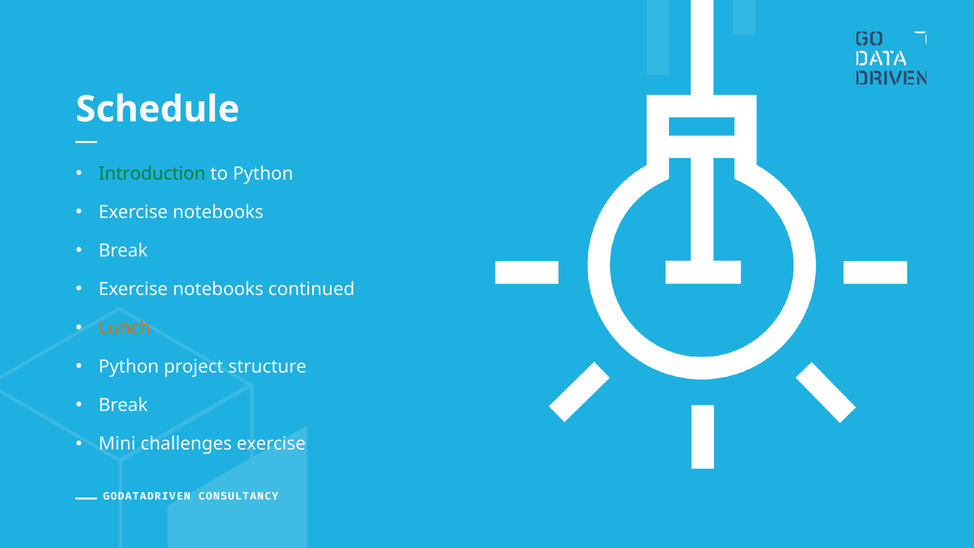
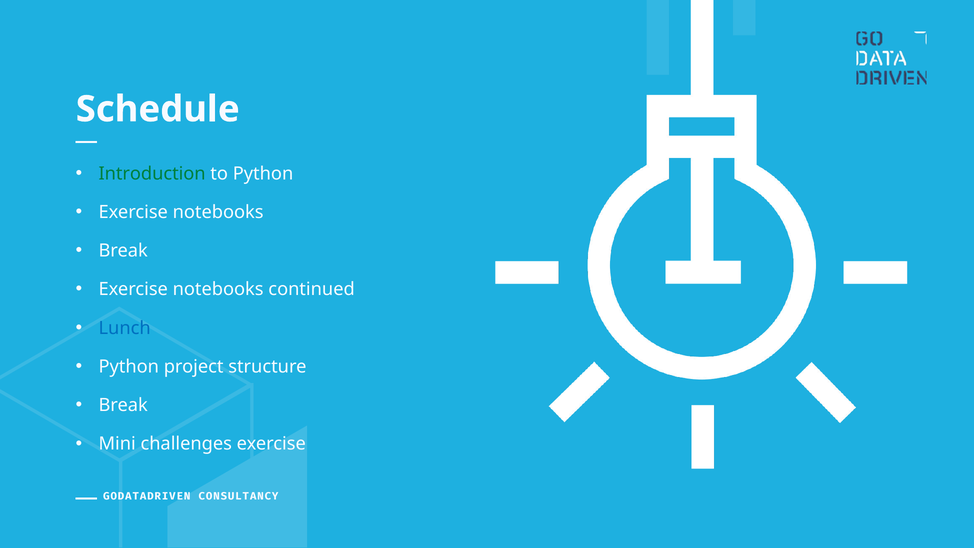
Lunch colour: orange -> blue (125, 328)
